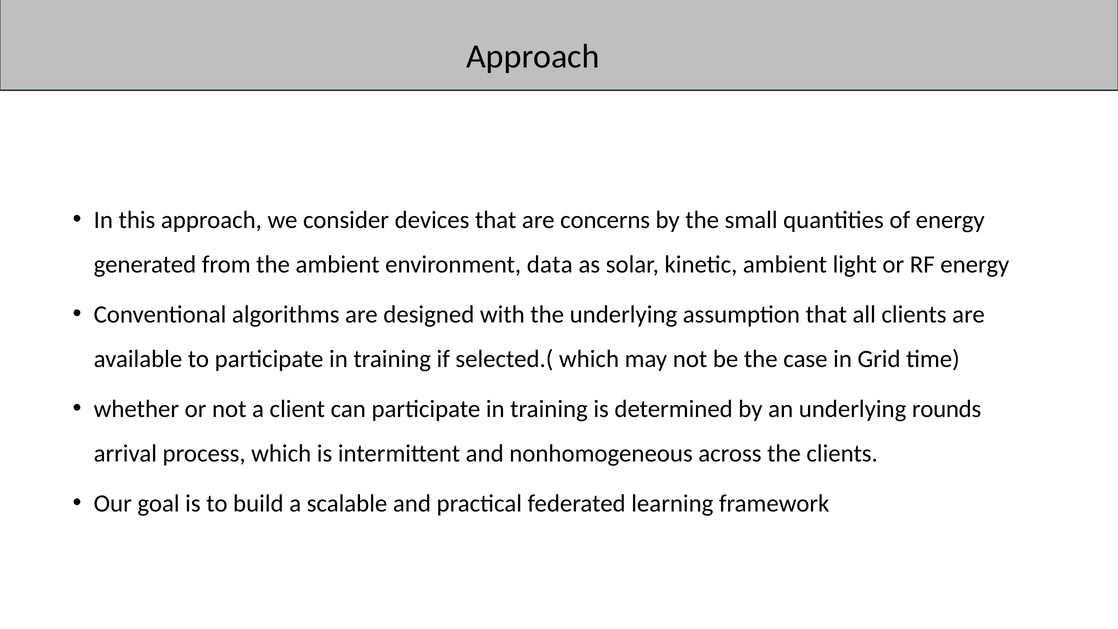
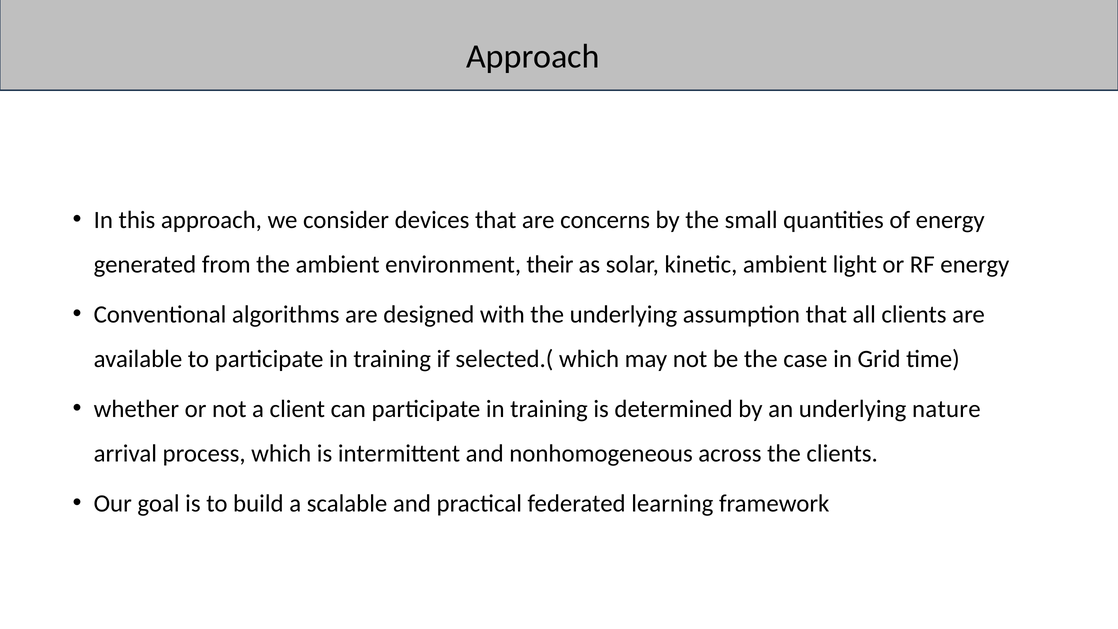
data: data -> their (550, 265)
rounds: rounds -> nature (946, 409)
